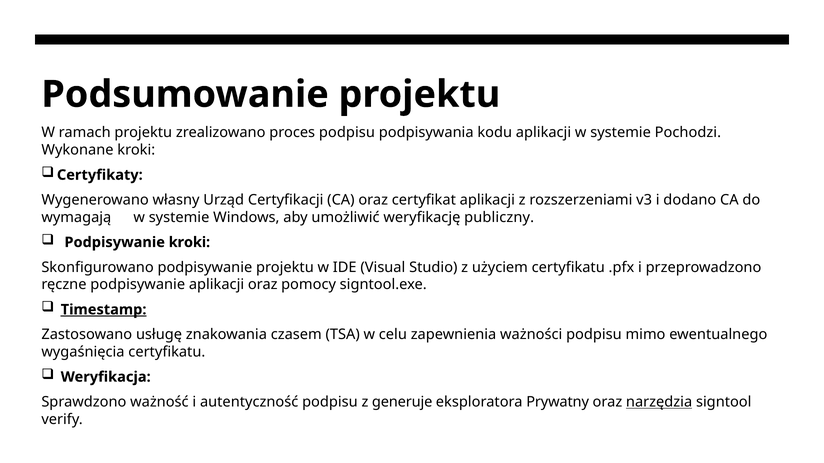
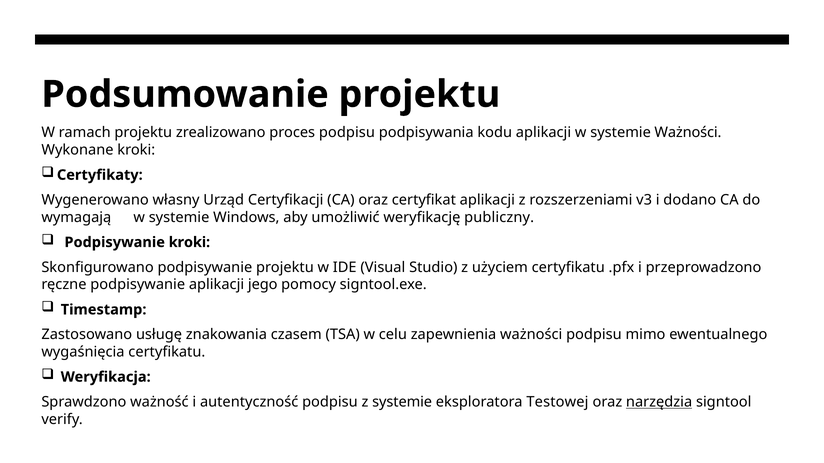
systemie Pochodzi: Pochodzi -> Ważności (688, 133)
aplikacji oraz: oraz -> jego (263, 285)
Timestamp underline: present -> none (104, 310)
z generuje: generuje -> systemie (402, 402)
Prywatny: Prywatny -> Testowej (557, 402)
